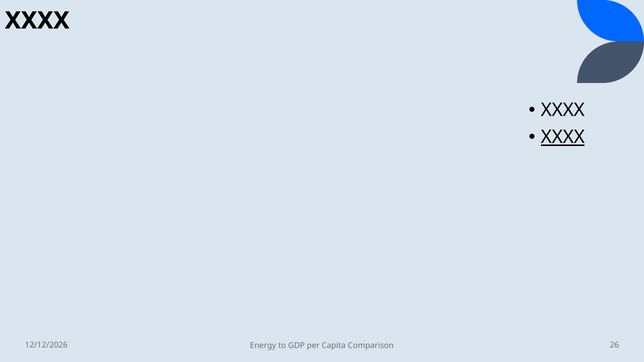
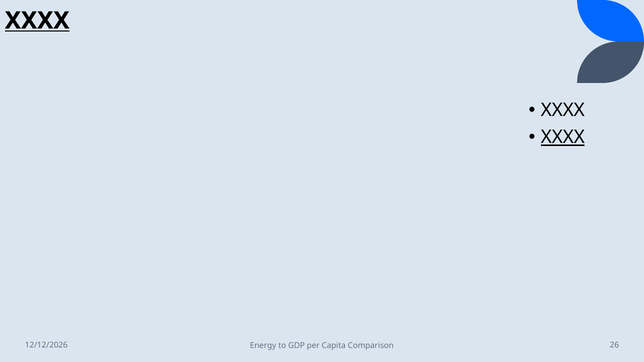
XXXX underline: none -> present (37, 21)
